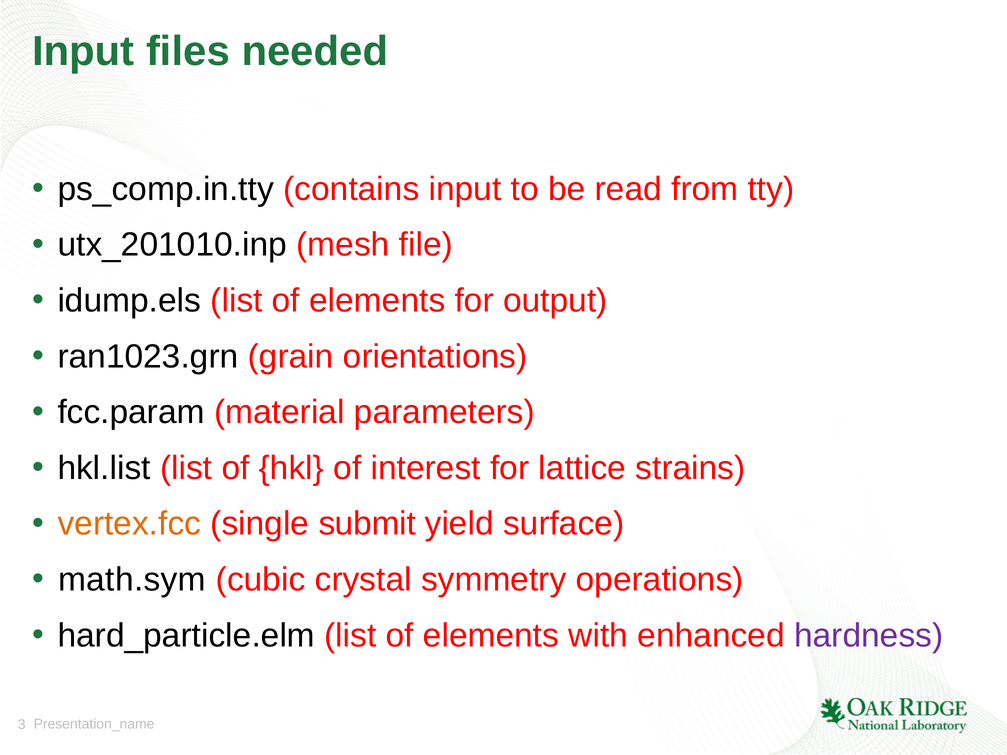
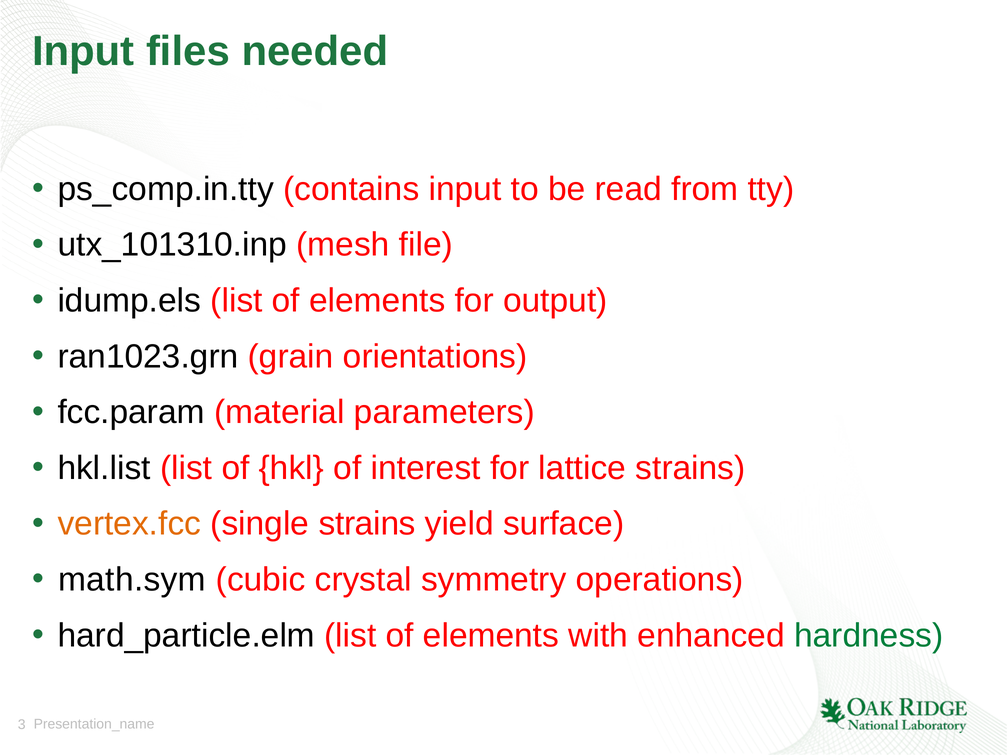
utx_201010.inp: utx_201010.inp -> utx_101310.inp (172, 245)
single submit: submit -> strains (367, 524)
hardness colour: purple -> green (869, 636)
